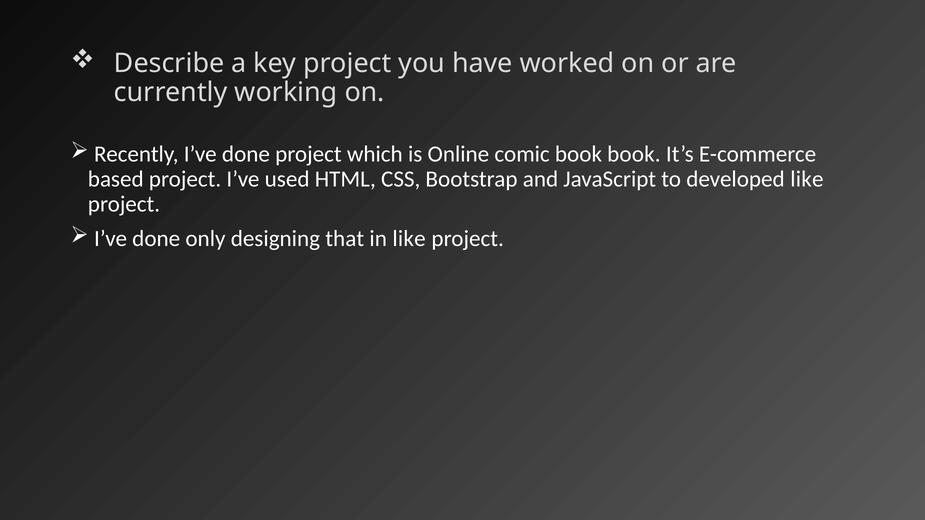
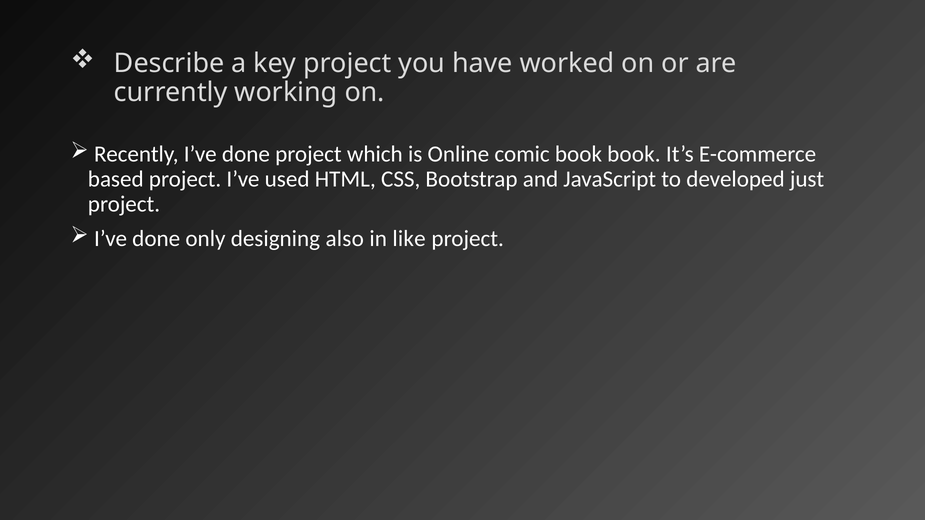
developed like: like -> just (807, 179)
that: that -> also (345, 239)
